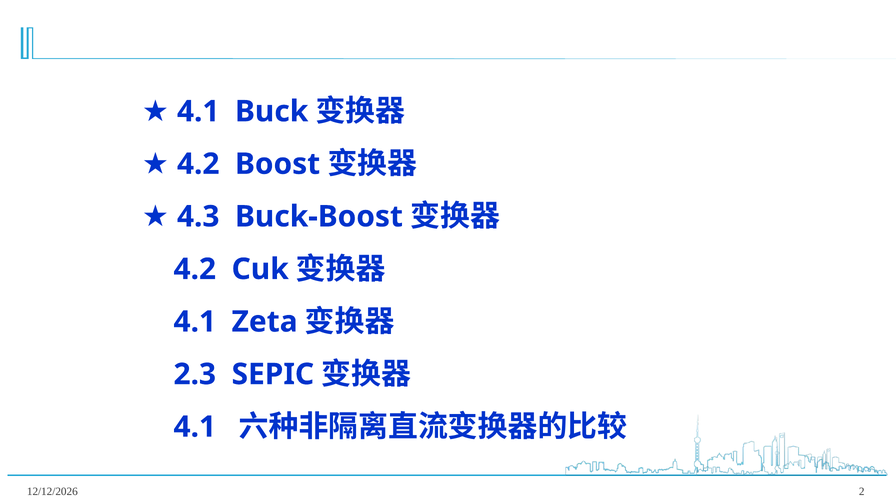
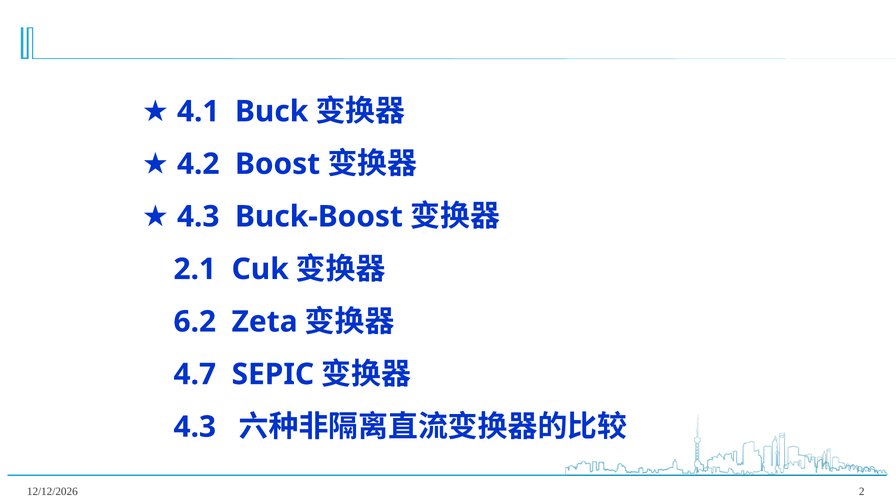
4.2: 4.2 -> 2.1 (195, 269)
4.1: 4.1 -> 6.2 (195, 322)
2.3: 2.3 -> 4.7 (195, 374)
4.1: 4.1 -> 4.3 (195, 427)
